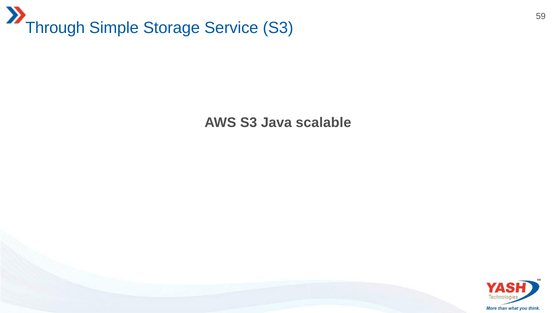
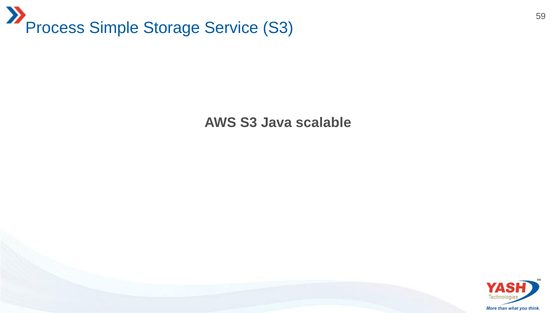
Through: Through -> Process (55, 28)
